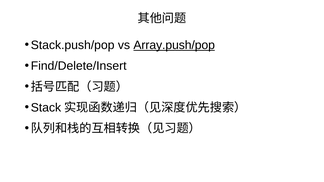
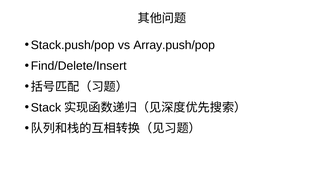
Array.push/pop underline: present -> none (174, 45)
